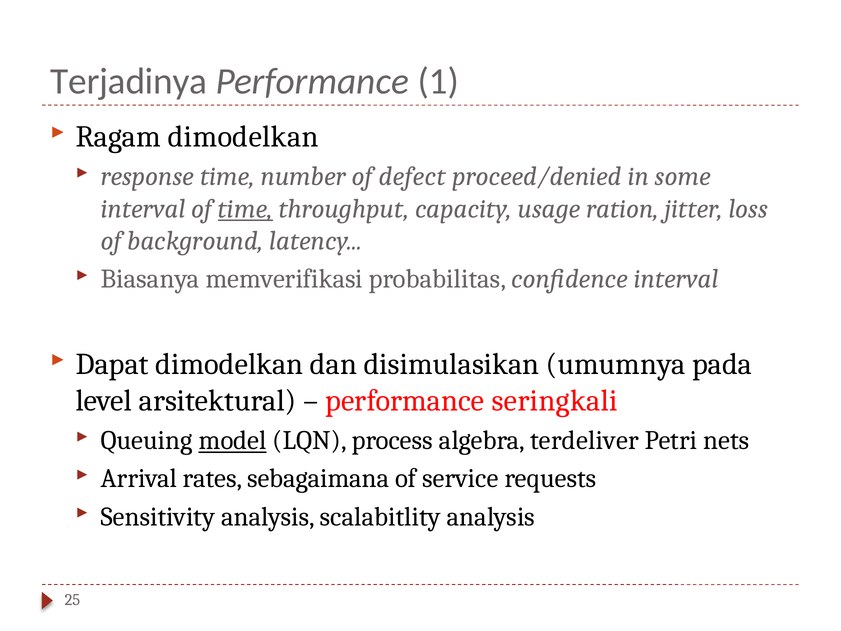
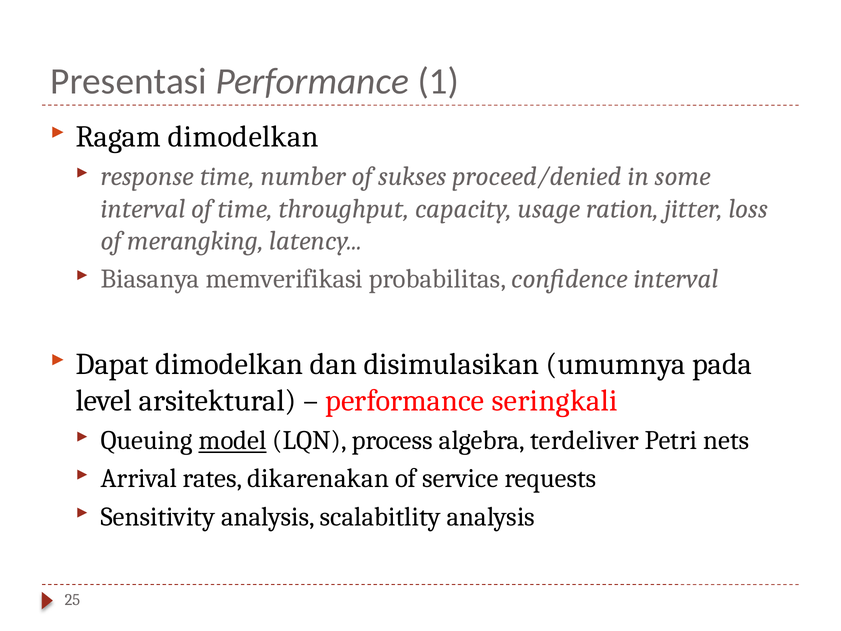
Terjadinya: Terjadinya -> Presentasi (129, 81)
defect: defect -> sukses (412, 177)
time underline: present -> none (245, 209)
background: background -> merangking (195, 241)
sebagaimana: sebagaimana -> dikarenakan (318, 478)
